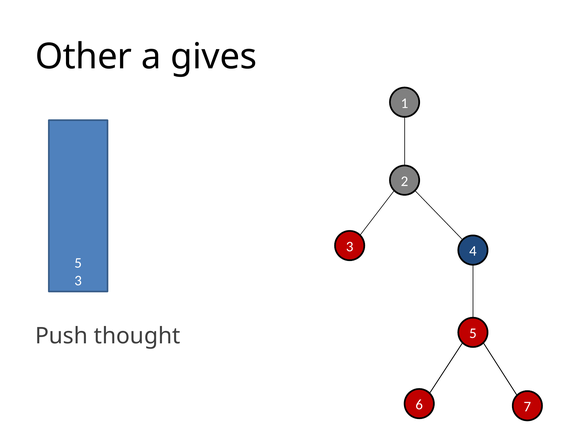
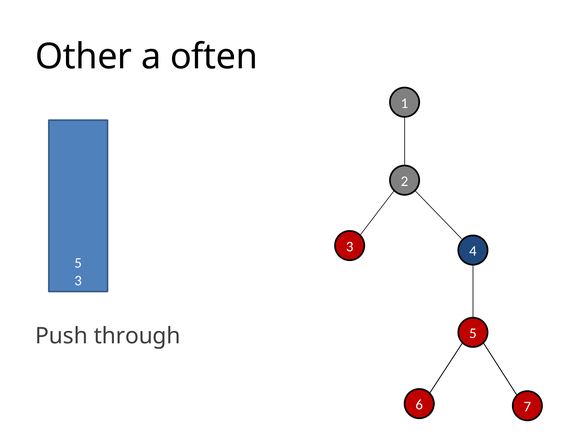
gives: gives -> often (214, 57)
thought: thought -> through (137, 336)
